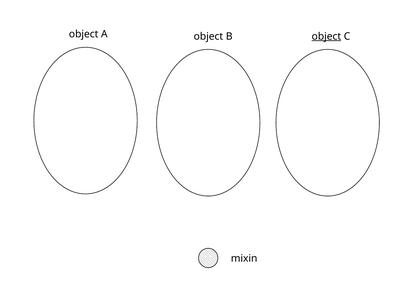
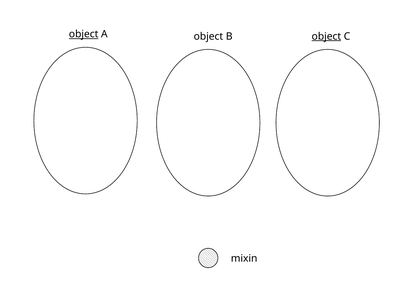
object underline: none -> present (84, 34)
